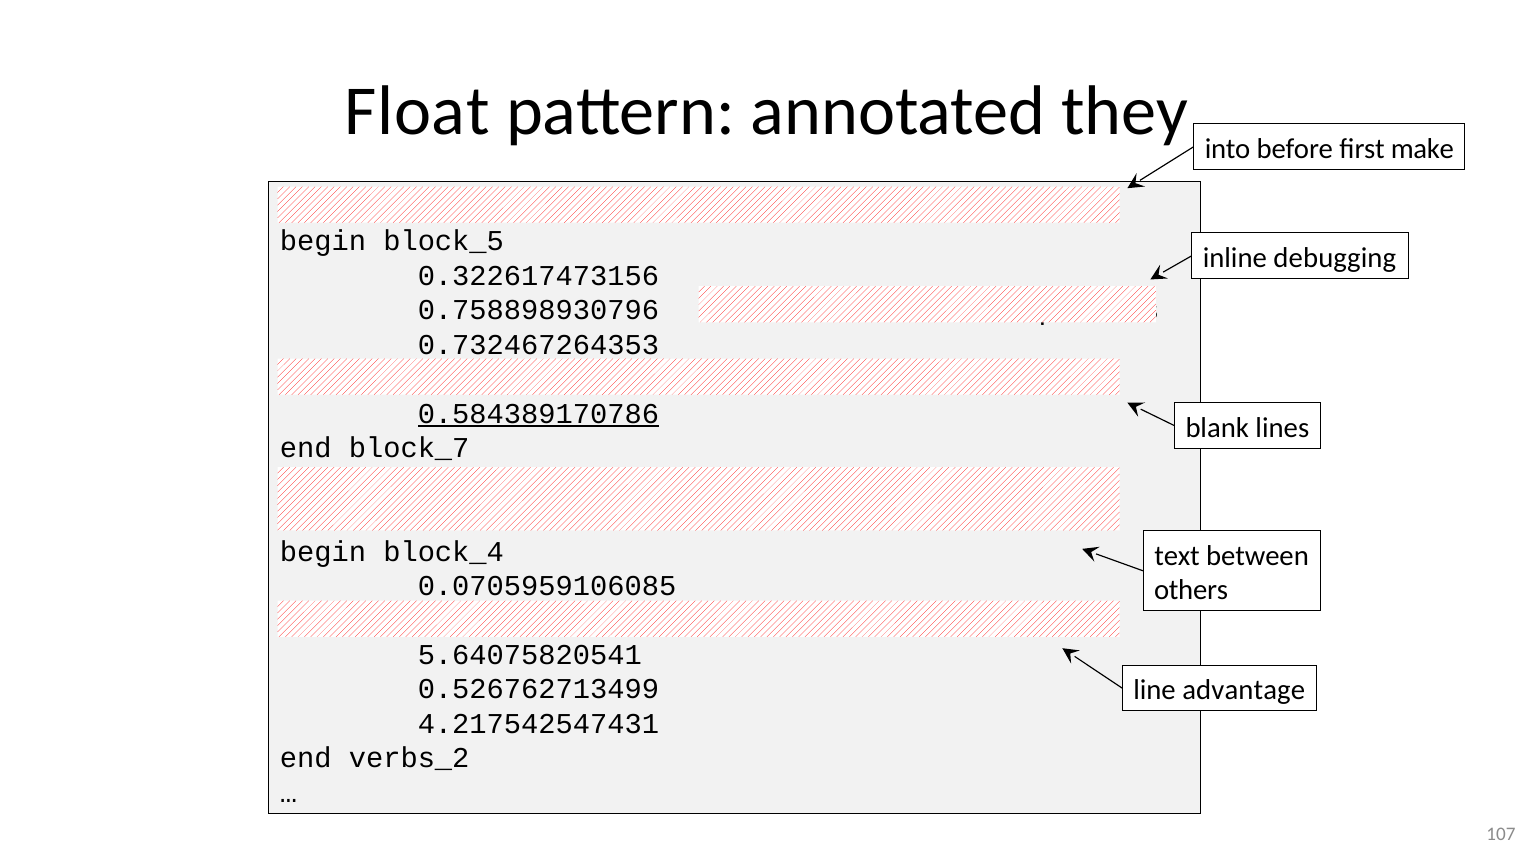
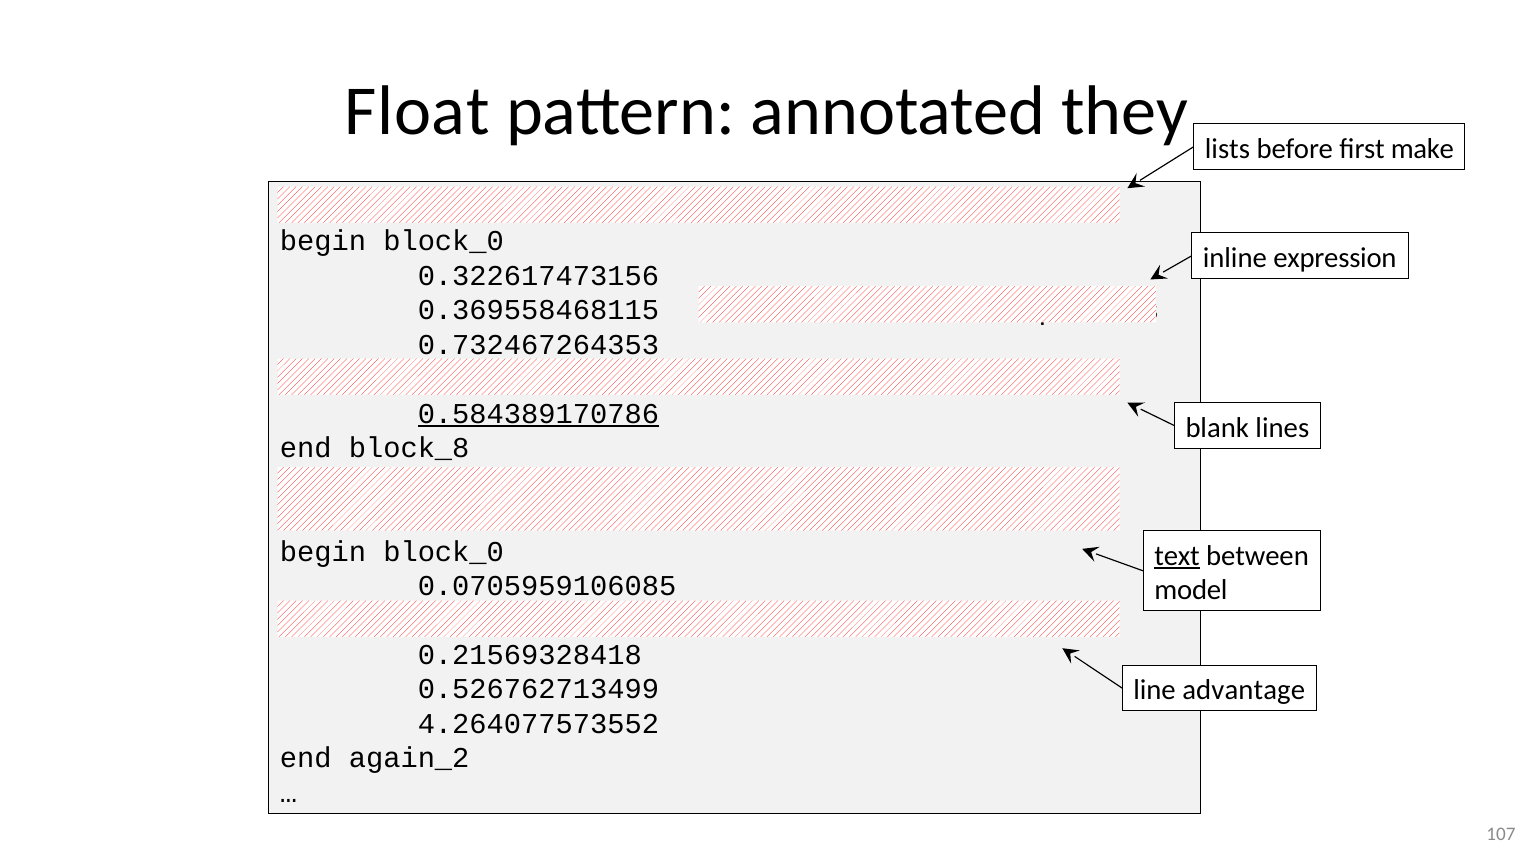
into: into -> lists (1227, 149)
block_5: block_5 -> block_0 (444, 241)
debugging: debugging -> expression (1335, 258)
0.758898930796: 0.758898930796 -> 0.369558468115 (538, 310)
block_7: block_7 -> block_8 (409, 448)
block_4: block_4 -> block_0 (444, 552)
text underline: none -> present (1177, 556)
others: others -> model (1191, 590)
5.64075820541: 5.64075820541 -> 0.21569328418 (530, 655)
4.217542547431: 4.217542547431 -> 4.264077573552 (538, 724)
verbs_2: verbs_2 -> again_2 (409, 759)
